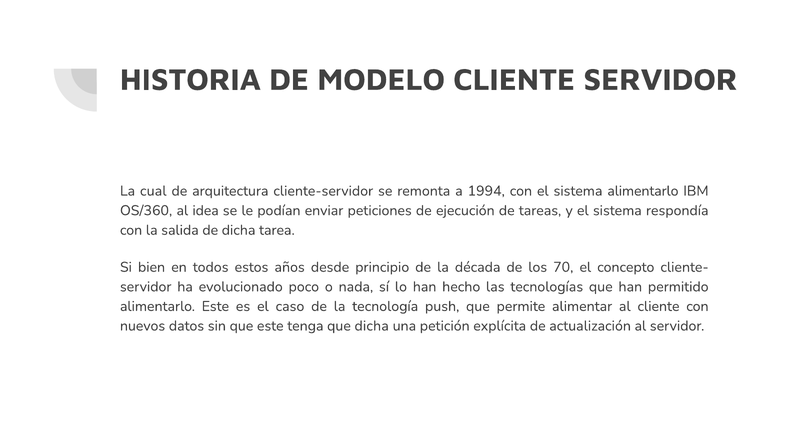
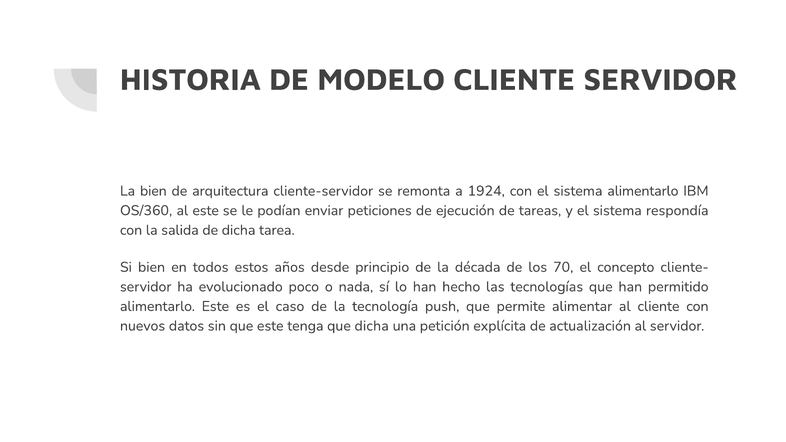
La cual: cual -> bien (153, 191)
1994: 1994 -> 1924 (486, 191)
al idea: idea -> este (206, 211)
